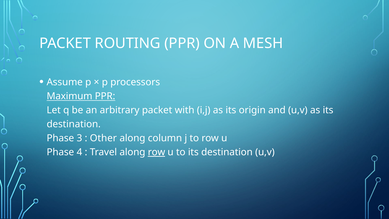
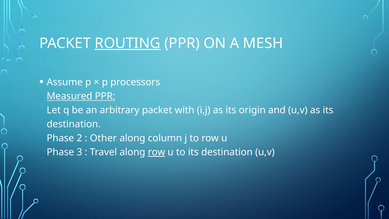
ROUTING underline: none -> present (128, 43)
Maximum: Maximum -> Measured (69, 96)
3: 3 -> 2 (79, 138)
4: 4 -> 3 (79, 152)
